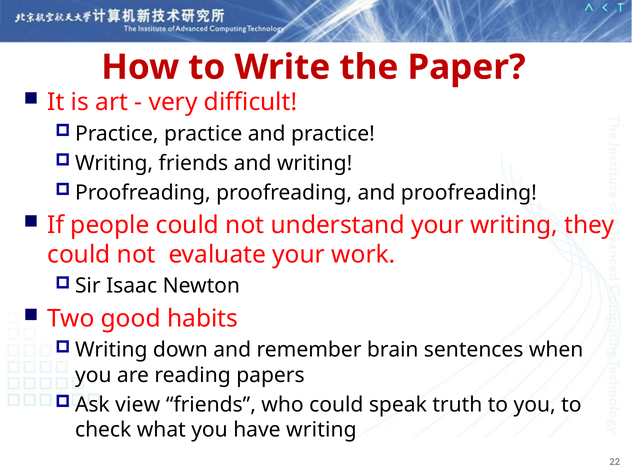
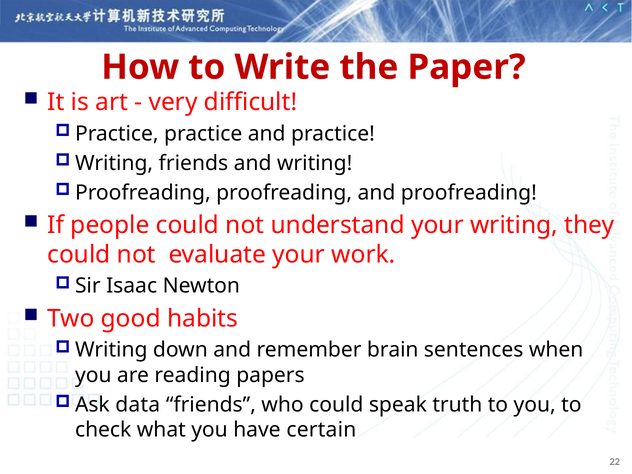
view: view -> data (138, 405)
have writing: writing -> certain (321, 430)
